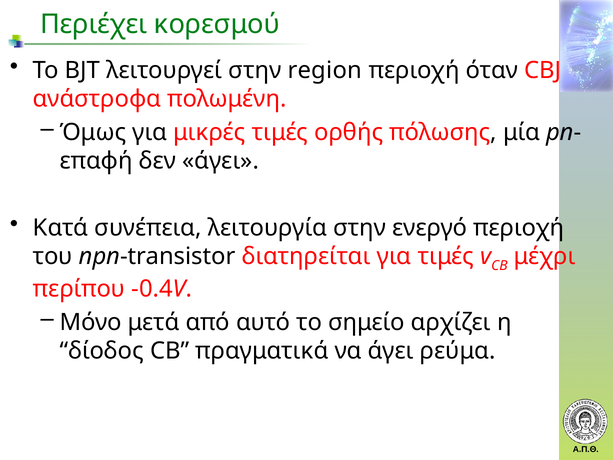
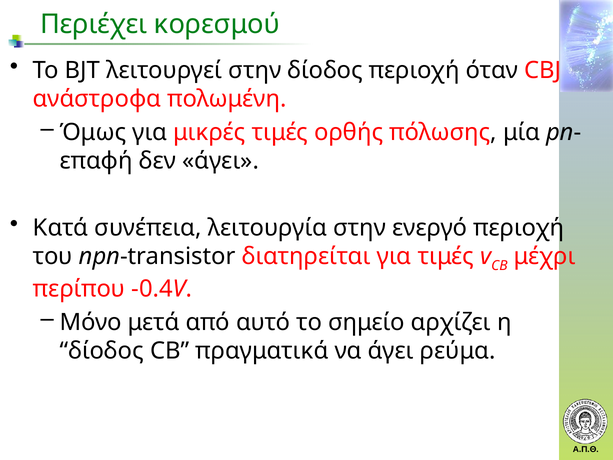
στην region: region -> δίοδος (325, 70)
